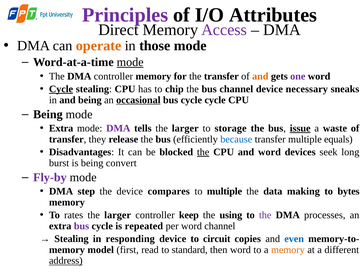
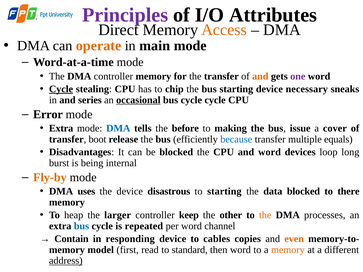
Access colour: purple -> orange (224, 30)
those: those -> main (155, 46)
mode underline: present -> none (130, 62)
bus channel: channel -> starting (236, 89)
and being: being -> series (90, 100)
Being: Being -> Error (48, 114)
DMA colour: purple -> blue (118, 128)
tells the larger: larger -> before (185, 128)
storage: storage -> making (231, 128)
issue underline: present -> none (300, 128)
waste: waste -> cover (335, 128)
they: they -> boot (97, 139)
the underline: present -> none (203, 152)
seek: seek -> loop (329, 152)
convert: convert -> internal (121, 163)
Fly-by colour: purple -> orange (50, 177)
step: step -> uses (86, 191)
compares: compares -> disastrous (169, 191)
to multiple: multiple -> starting (224, 191)
data making: making -> blocked (303, 191)
bytes: bytes -> there (349, 191)
rates: rates -> heap (74, 215)
using: using -> other (231, 215)
the colour: purple -> orange (265, 215)
bus colour: purple -> blue (81, 226)
Stealing: Stealing -> Contain (71, 239)
circuit: circuit -> cables (217, 239)
even colour: blue -> orange (294, 239)
